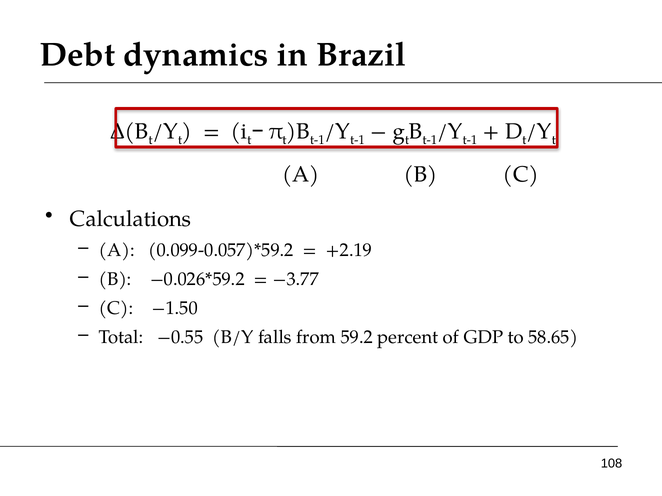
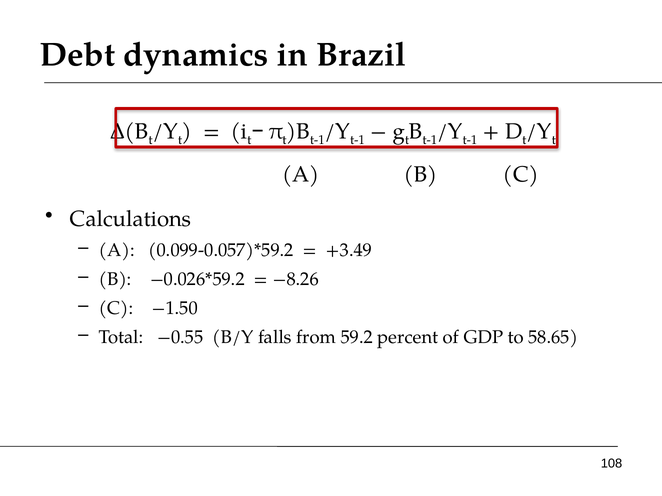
+2.19: +2.19 -> +3.49 (349, 250)
−3.77: −3.77 -> −8.26 (296, 279)
